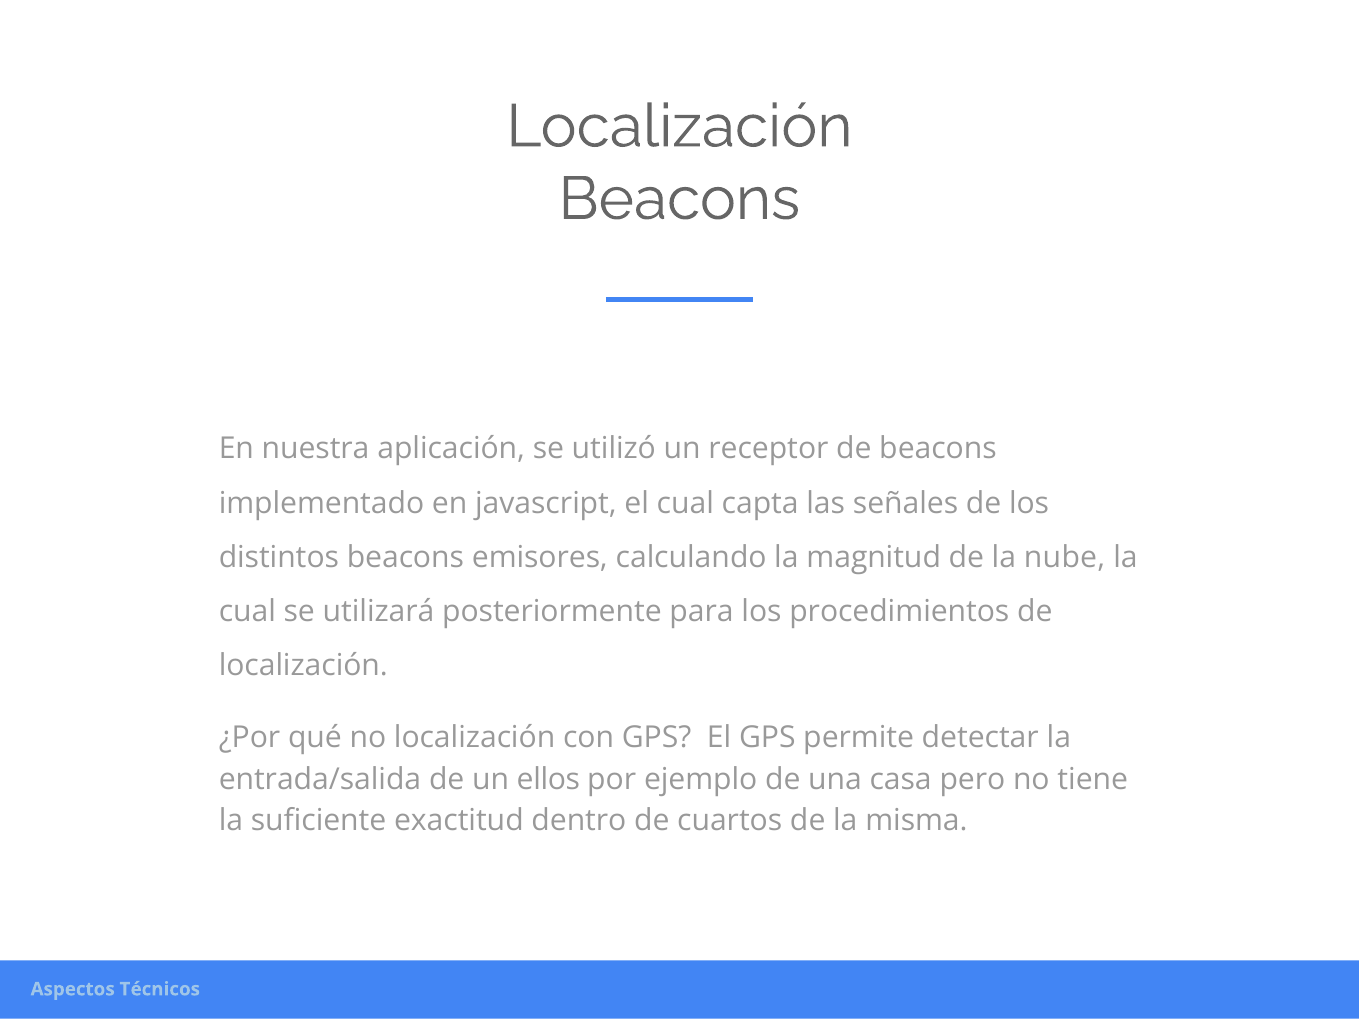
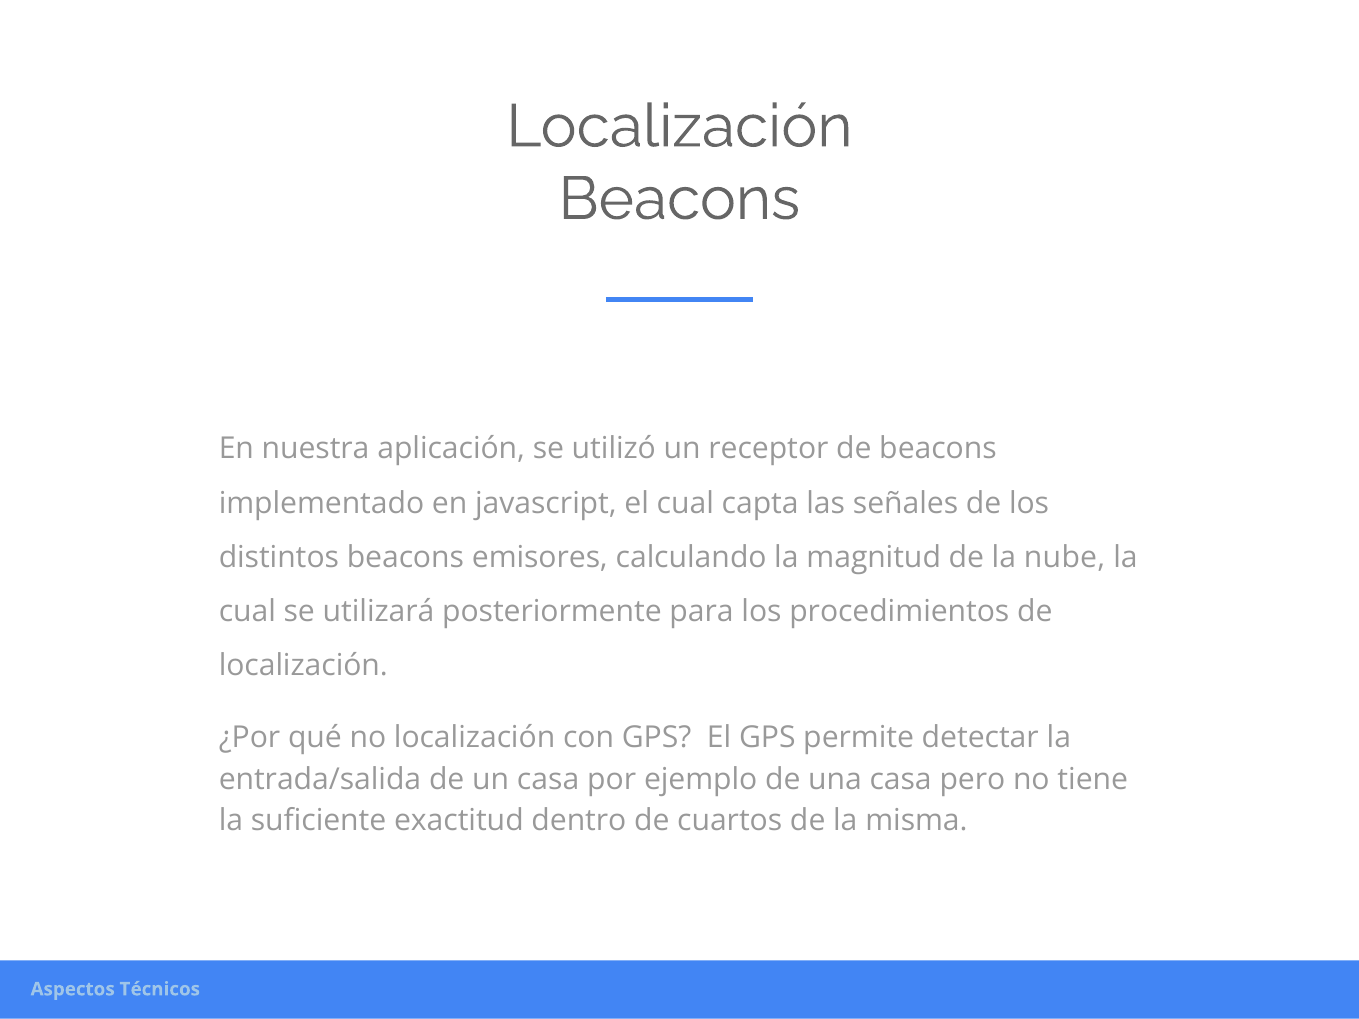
un ellos: ellos -> casa (548, 780)
